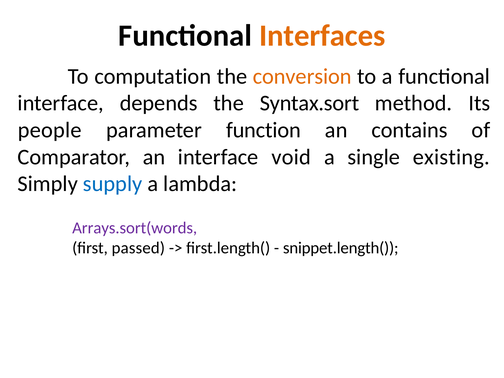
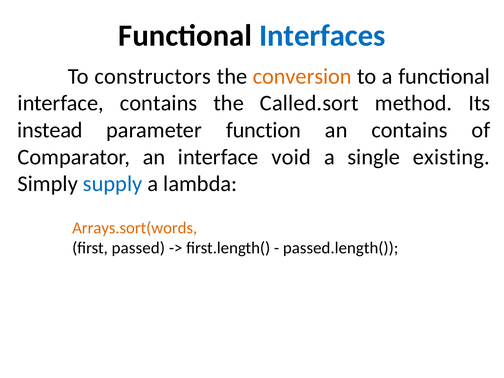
Interfaces colour: orange -> blue (322, 36)
computation: computation -> constructors (153, 76)
interface depends: depends -> contains (159, 103)
Syntax.sort: Syntax.sort -> Called.sort (309, 103)
people: people -> instead (50, 130)
Arrays.sort(words colour: purple -> orange (135, 228)
snippet.length(: snippet.length( -> passed.length( (341, 248)
